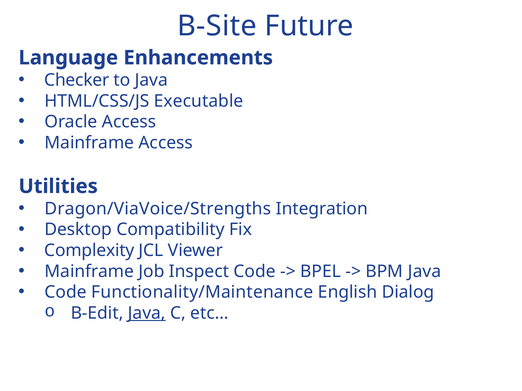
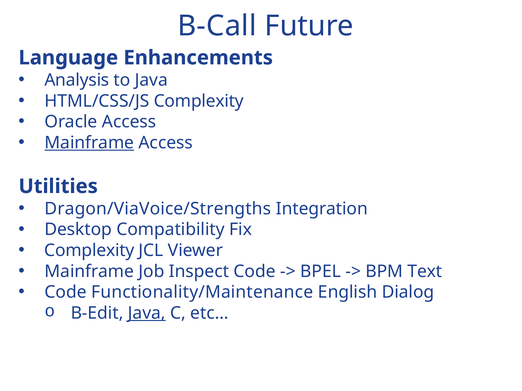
B-Site: B-Site -> B-Call (217, 26)
Checker: Checker -> Analysis (77, 80)
HTML/CSS/JS Executable: Executable -> Complexity (199, 101)
Mainframe underline: none -> present (89, 143)
BPM Java: Java -> Text (425, 272)
